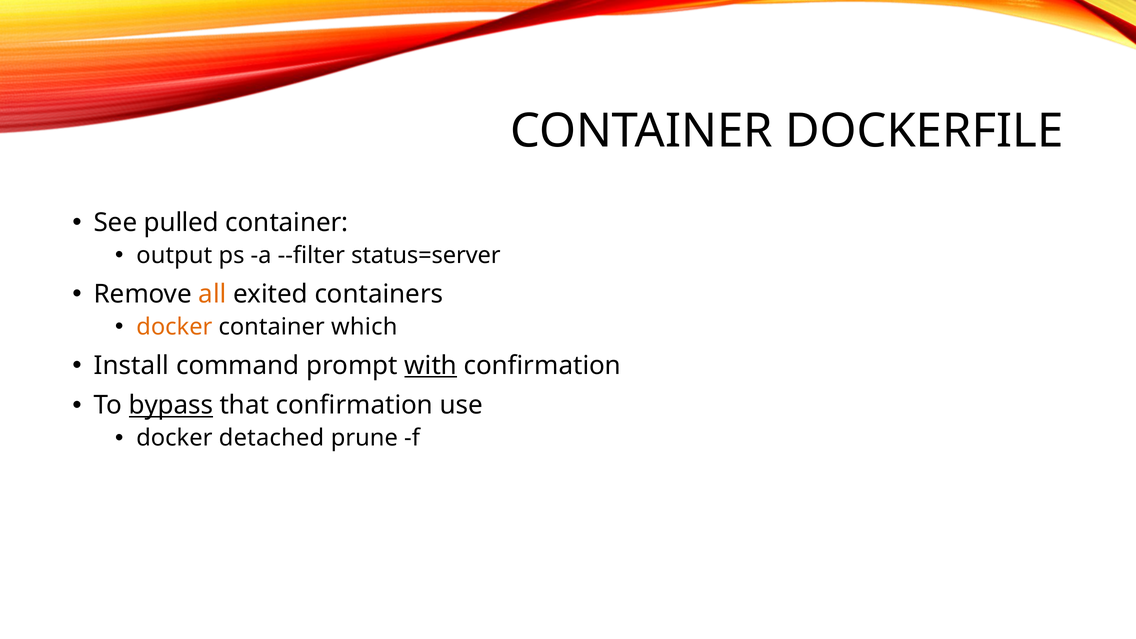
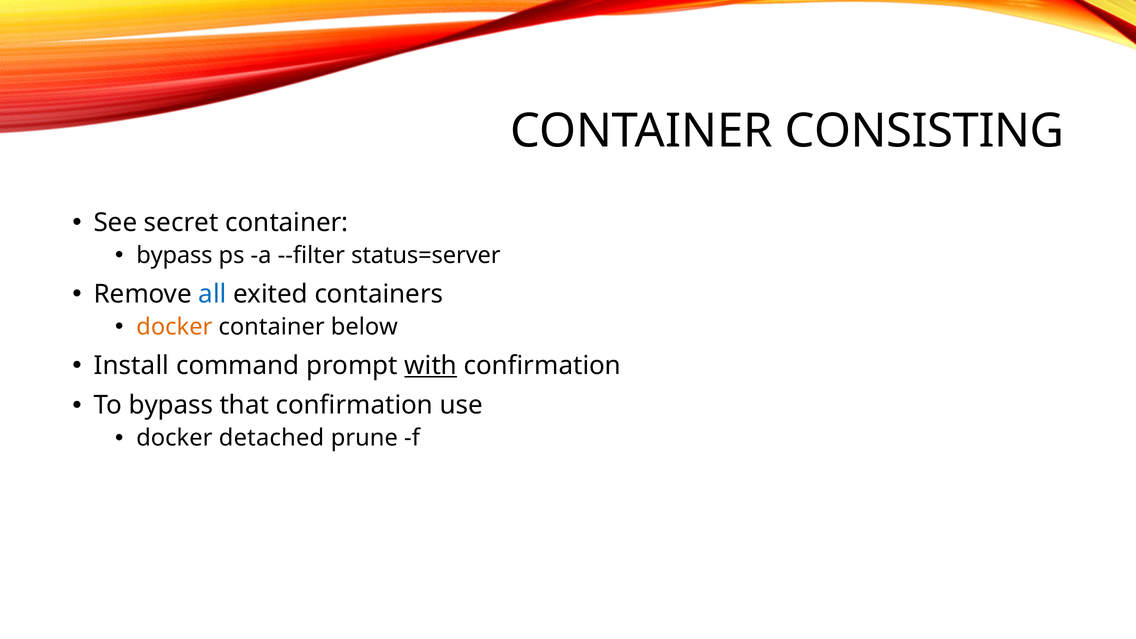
DOCKERFILE: DOCKERFILE -> CONSISTING (925, 131)
pulled: pulled -> secret (181, 223)
output: output -> bypass (174, 255)
all colour: orange -> blue (212, 294)
which: which -> below (364, 327)
bypass underline: present -> none (171, 405)
